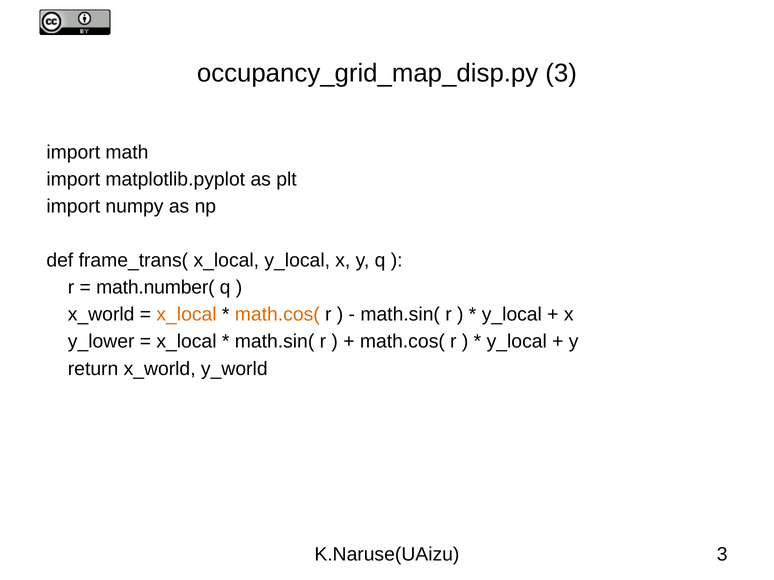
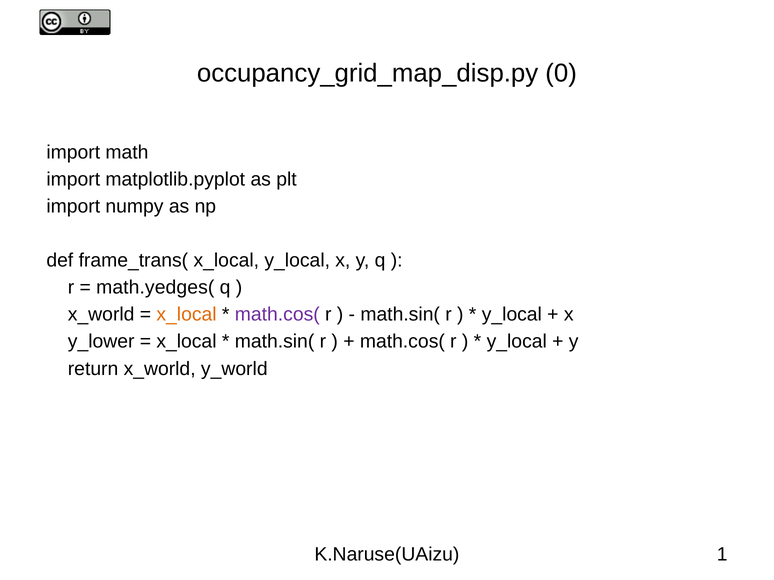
occupancy_grid_map_disp.py 3: 3 -> 0 (561, 73)
math.number(: math.number( -> math.yedges( (155, 288)
math.cos( colour: orange -> purple (277, 315)
K.Naruse(UAizu 3: 3 -> 1 (722, 555)
